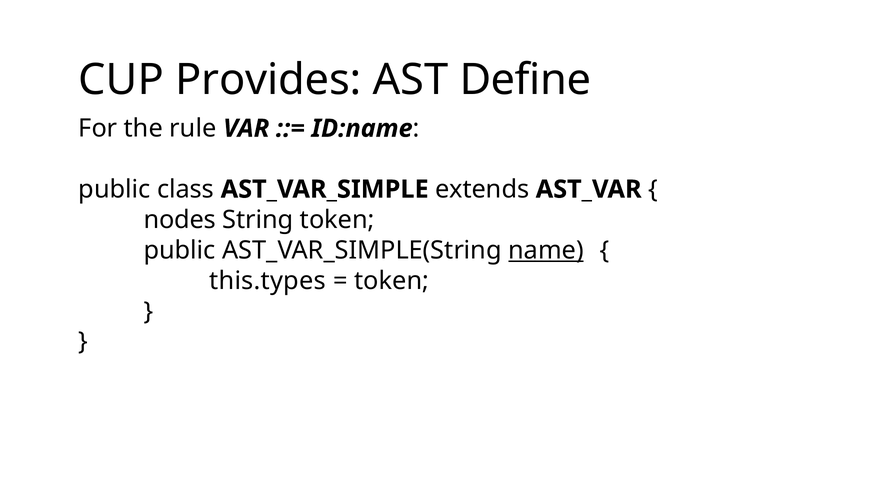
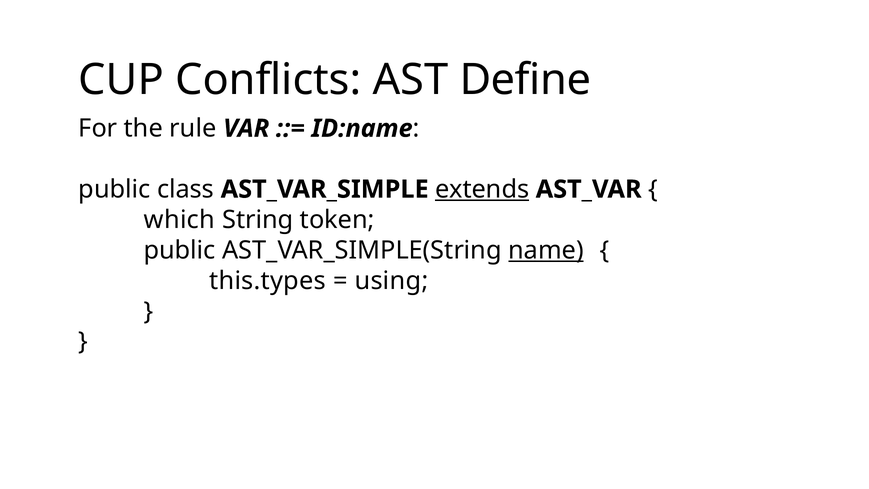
Provides: Provides -> Conflicts (268, 80)
extends underline: none -> present (482, 189)
nodes: nodes -> which (179, 220)
token: token -> using (392, 281)
